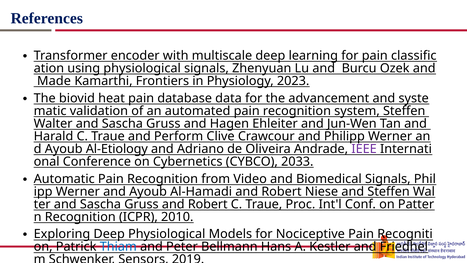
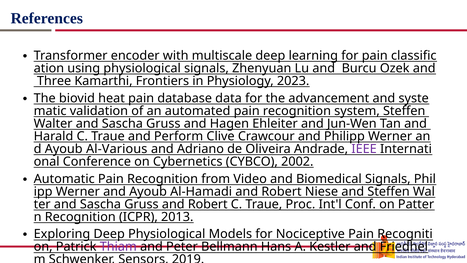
Made: Made -> Three (54, 81)
Al-Etiology: Al-Etiology -> Al-Various (117, 149)
2033: 2033 -> 2002 (297, 161)
2010: 2010 -> 2013 (177, 217)
Thiam colour: blue -> purple (118, 246)
